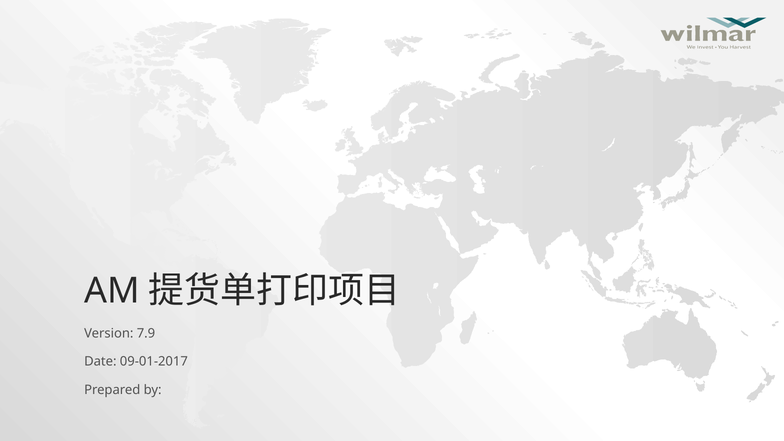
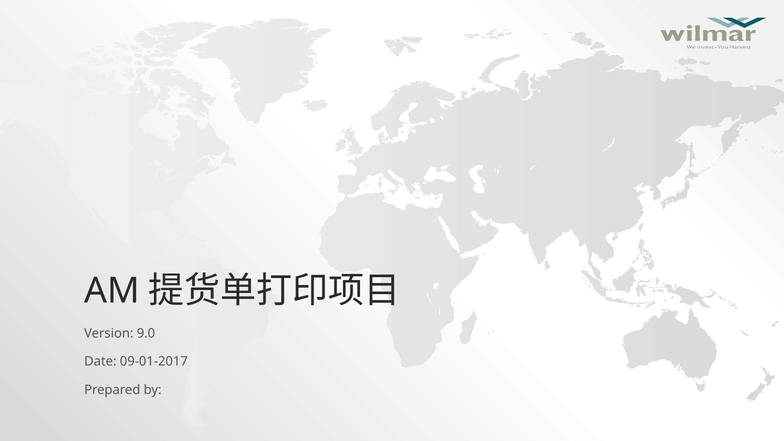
7.9: 7.9 -> 9.0 (146, 333)
